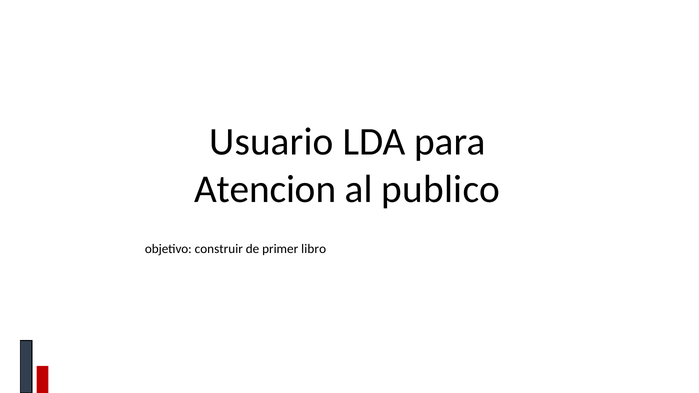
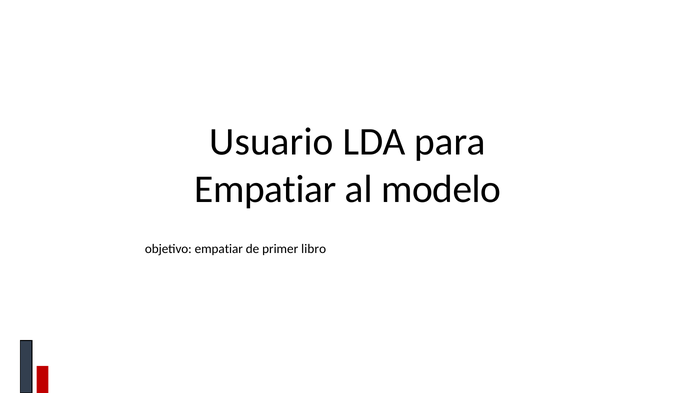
Atencion: Atencion -> Empatiar (265, 189)
publico: publico -> modelo (441, 189)
objetivo construir: construir -> empatiar (219, 249)
